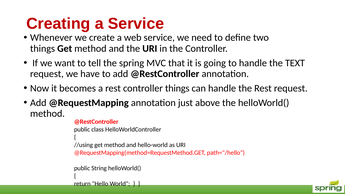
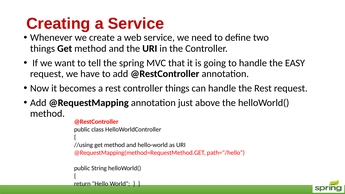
TEXT: TEXT -> EASY (295, 63)
